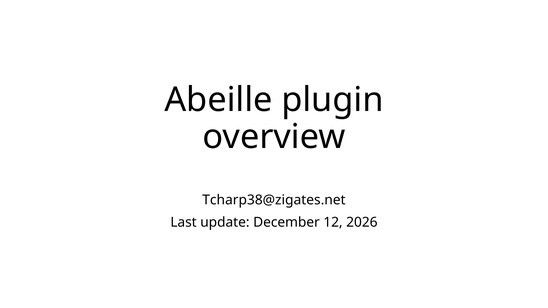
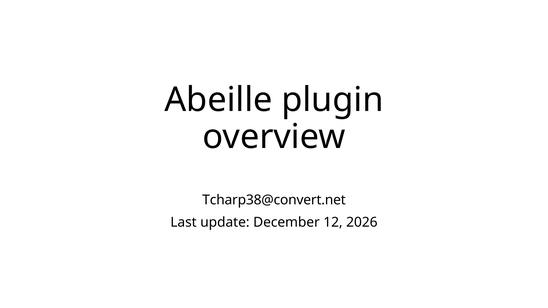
Tcharp38@zigates.net: Tcharp38@zigates.net -> Tcharp38@convert.net (274, 200)
